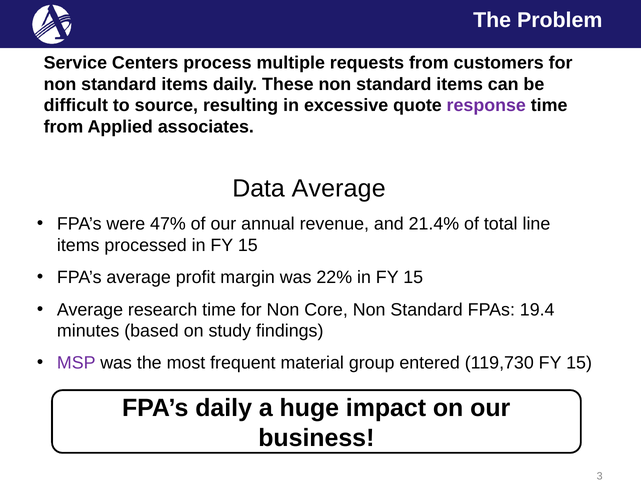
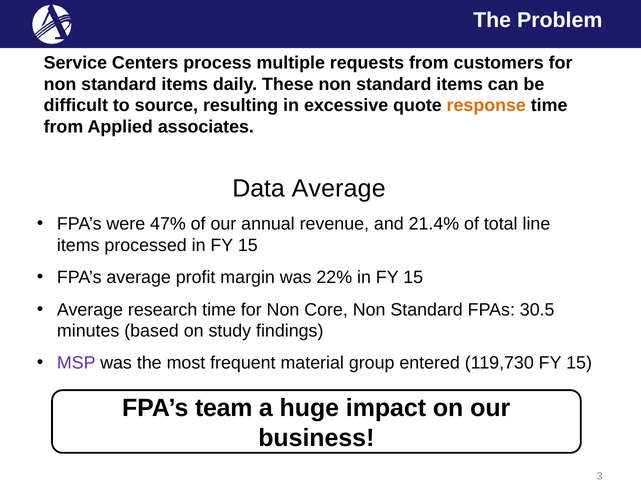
response colour: purple -> orange (486, 105)
19.4: 19.4 -> 30.5 (537, 309)
FPA’s daily: daily -> team (224, 408)
